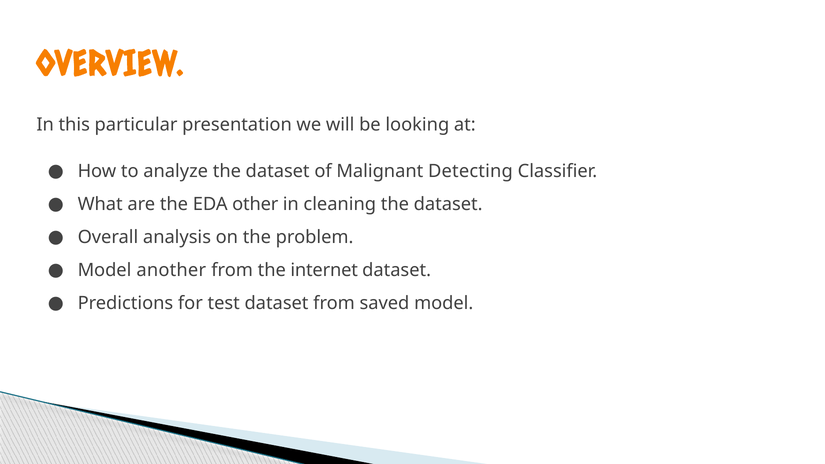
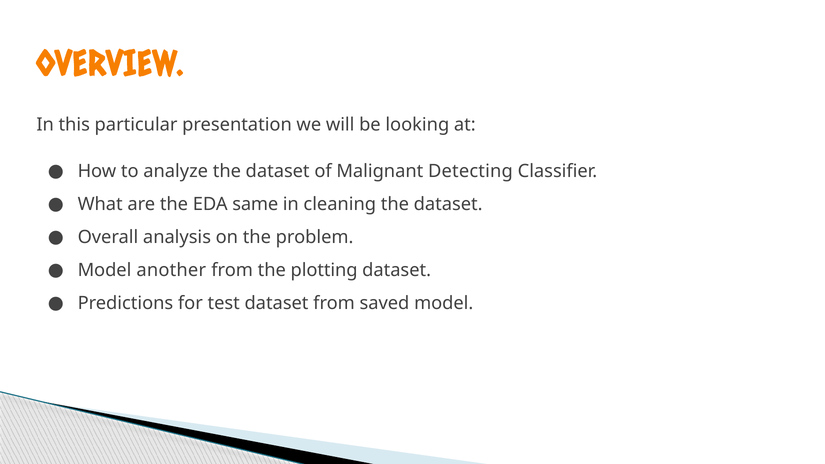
other: other -> same (255, 204)
internet: internet -> plotting (324, 270)
